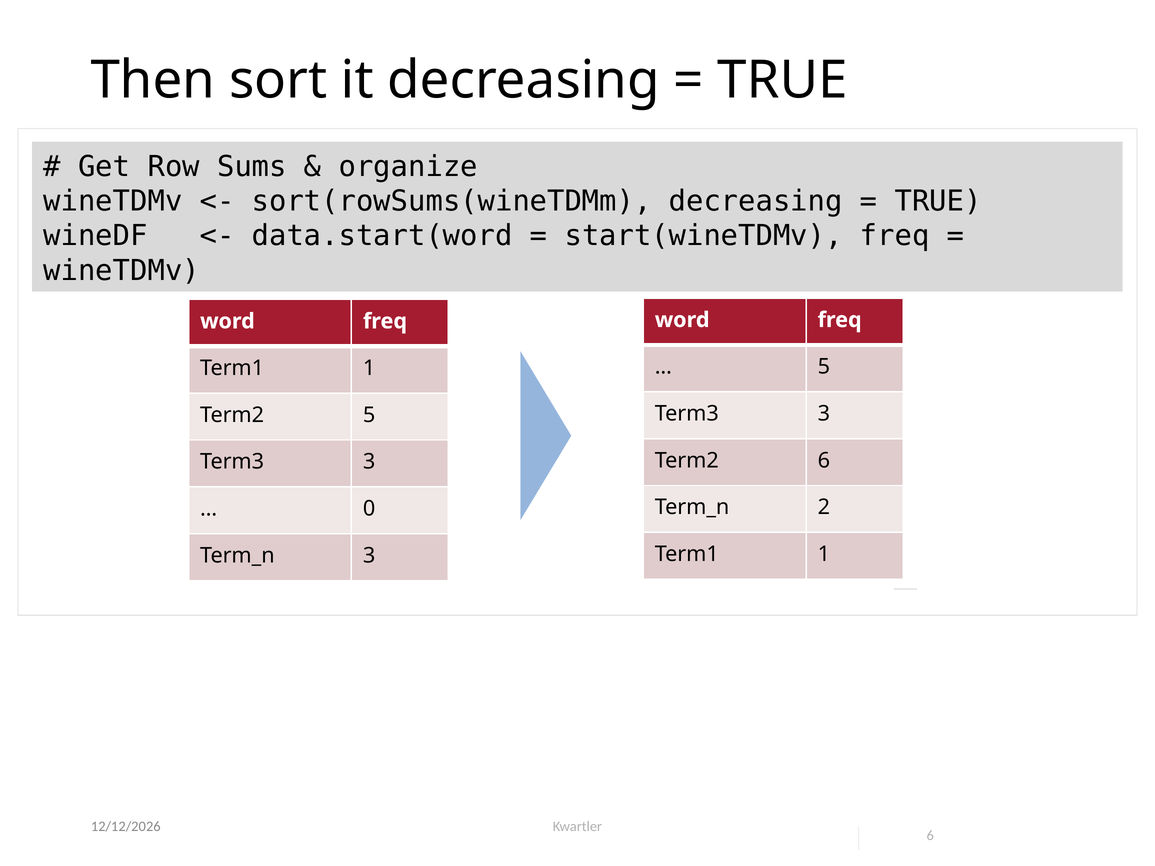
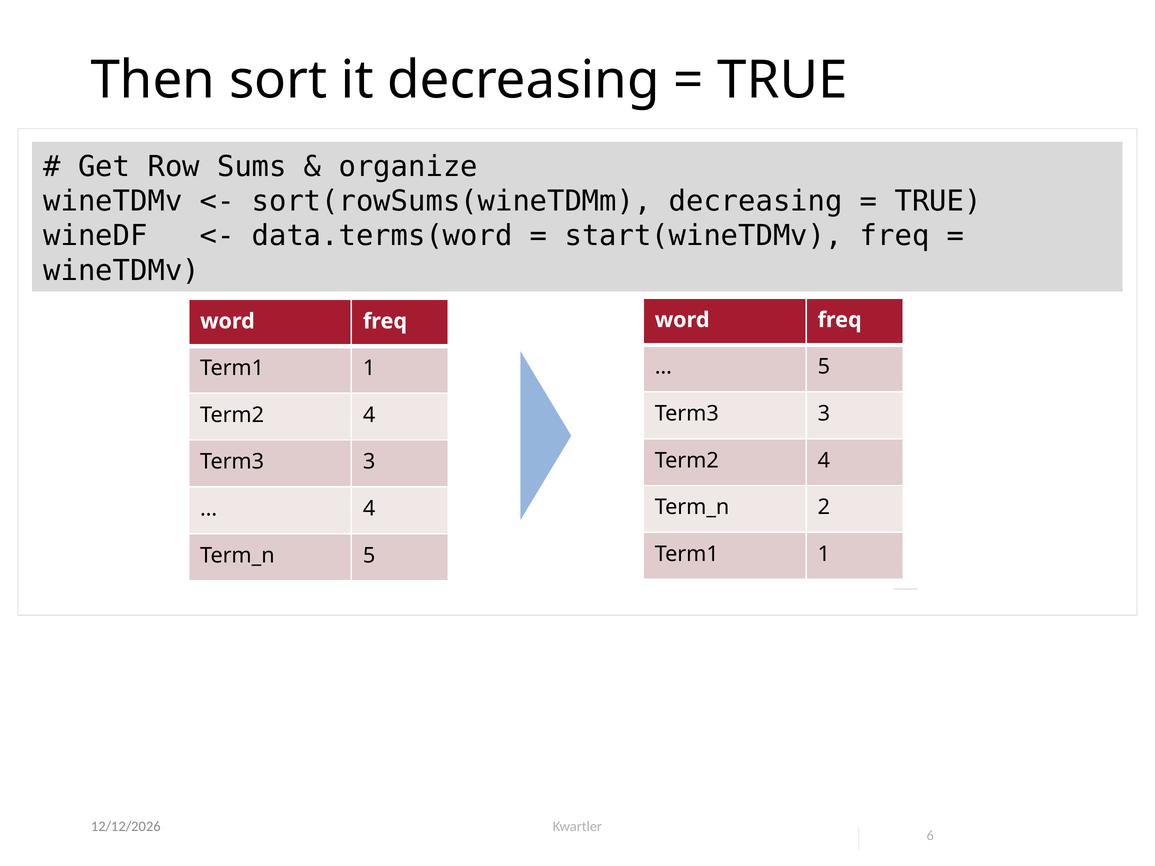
data.start(word: data.start(word -> data.terms(word (382, 236)
5: 5 -> 4 (369, 415)
6: 6 -> 4 (824, 461)
0: 0 -> 4 (369, 509)
3: 3 -> 5 (369, 556)
